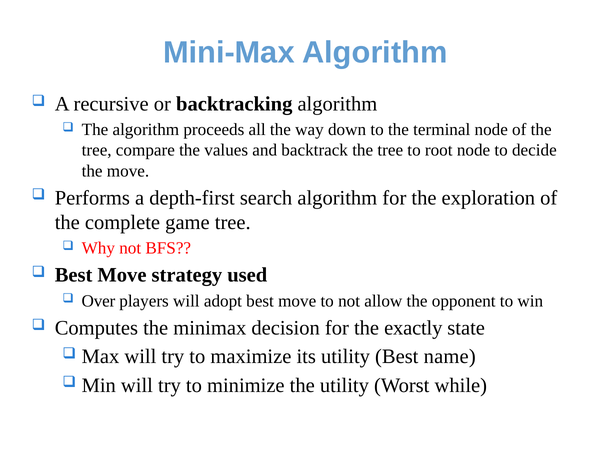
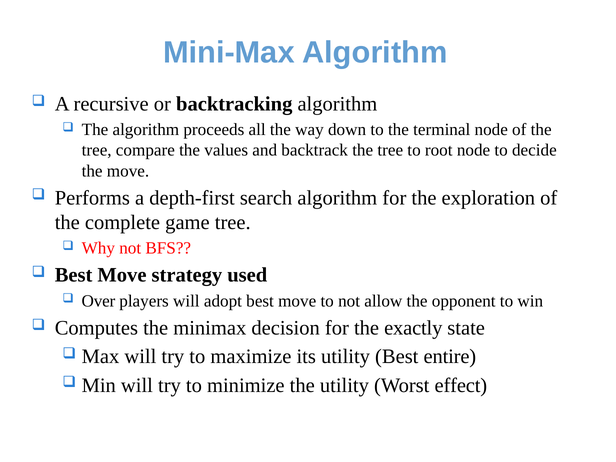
name: name -> entire (450, 357)
while: while -> effect (461, 385)
